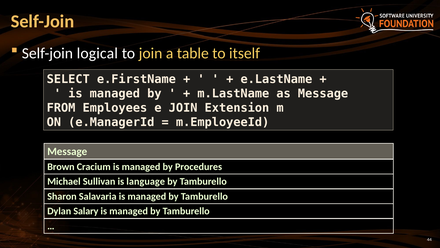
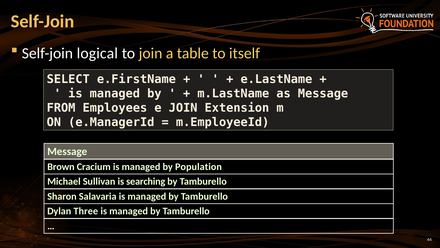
Procedures: Procedures -> Population (198, 167)
language: language -> searching (146, 181)
Salary: Salary -> Three (86, 211)
